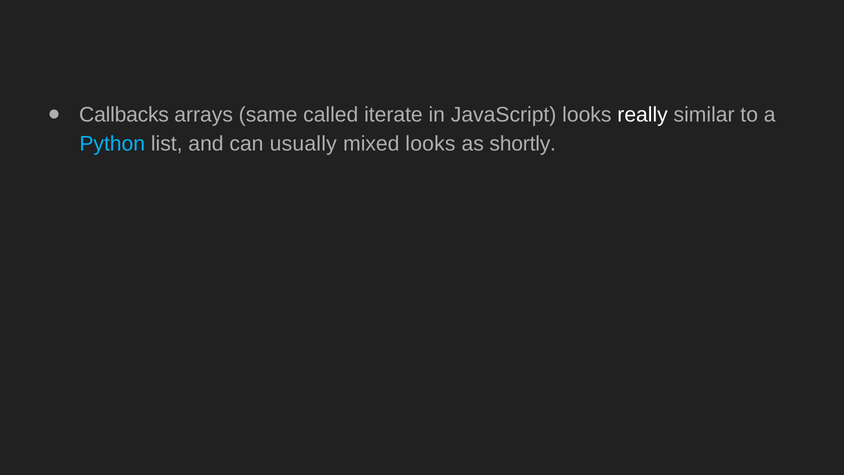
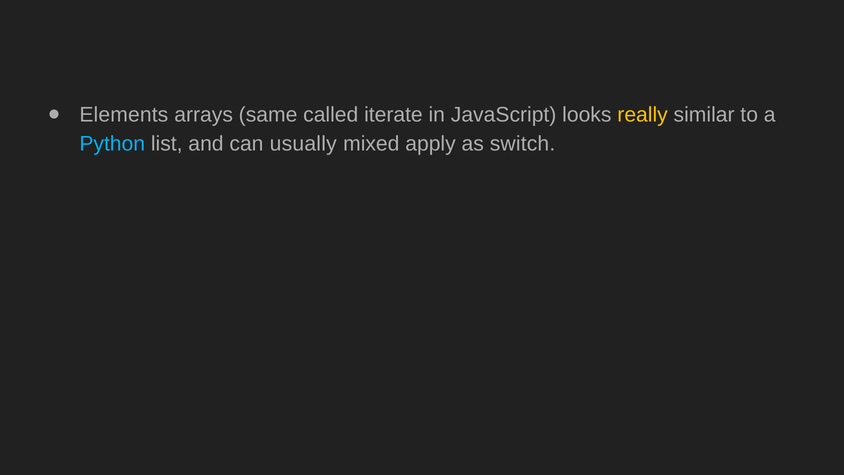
Callbacks: Callbacks -> Elements (124, 115)
really colour: white -> yellow (643, 115)
mixed looks: looks -> apply (431, 144)
shortly: shortly -> switch (523, 144)
